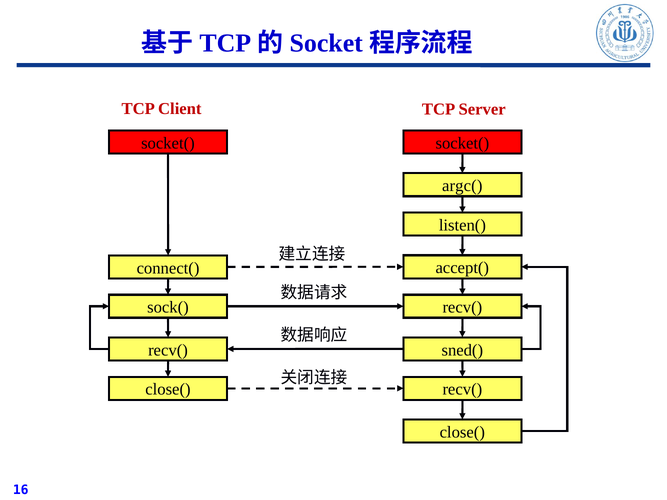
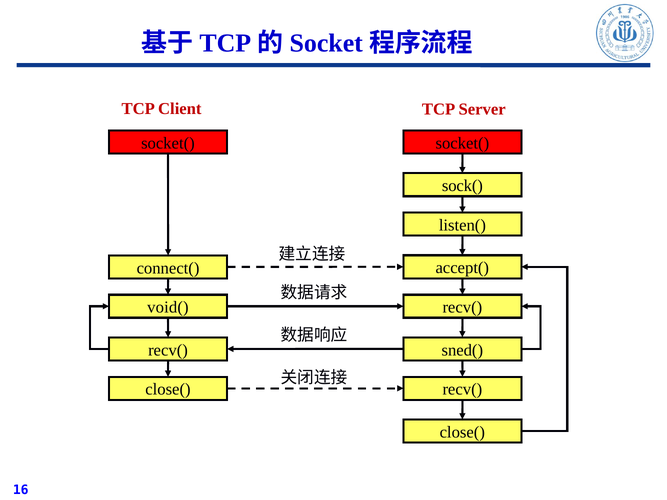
argc(: argc( -> sock( (462, 186)
sock(: sock( -> void( (168, 308)
